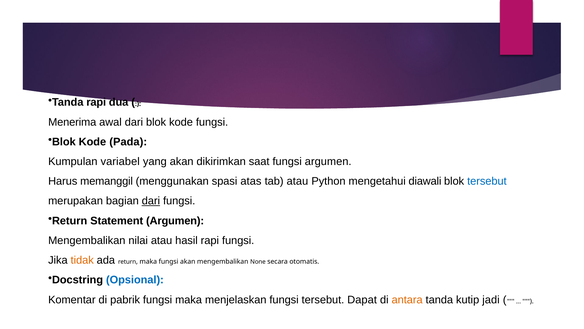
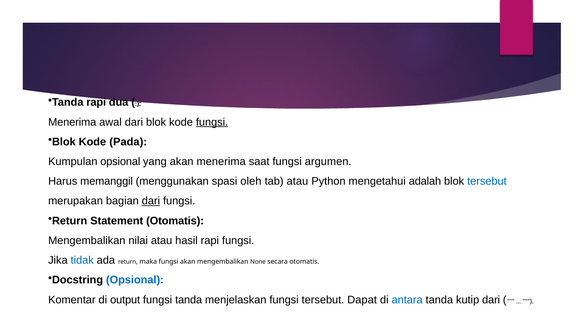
fungsi underline: none -> present (212, 122)
Kumpulan variabel: variabel -> opsional (120, 161)
akan dikirimkan: dikirimkan -> menerima (221, 161)
atas: atas -> oleh (251, 181)
diawali: diawali -> adalah (425, 181)
Statement Argumen: Argumen -> Otomatis (175, 220)
tidak colour: orange -> blue (82, 260)
pabrik: pabrik -> output (125, 299)
fungsi maka: maka -> tanda (189, 299)
antara colour: orange -> blue (407, 299)
kutip jadi: jadi -> dari (491, 299)
